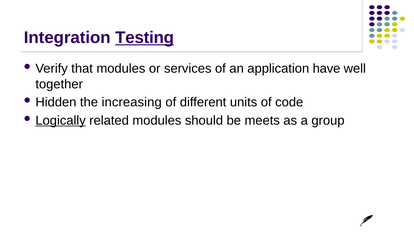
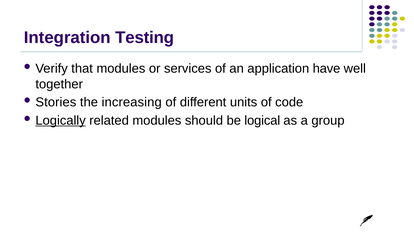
Testing underline: present -> none (145, 38)
Hidden: Hidden -> Stories (56, 102)
meets: meets -> logical (262, 120)
